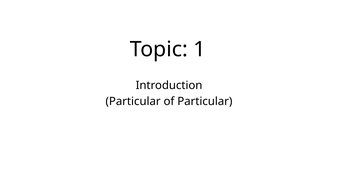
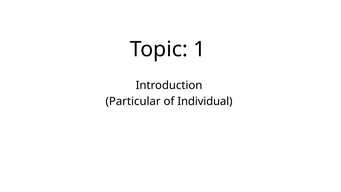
of Particular: Particular -> Individual (205, 101)
